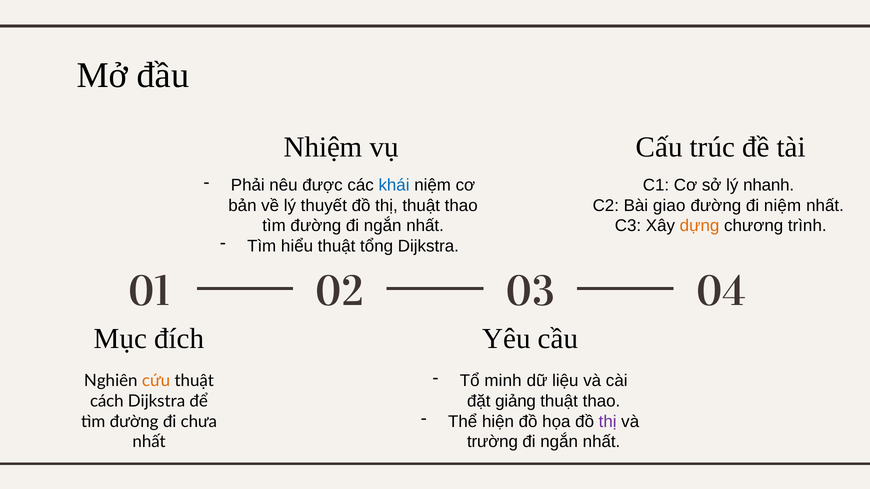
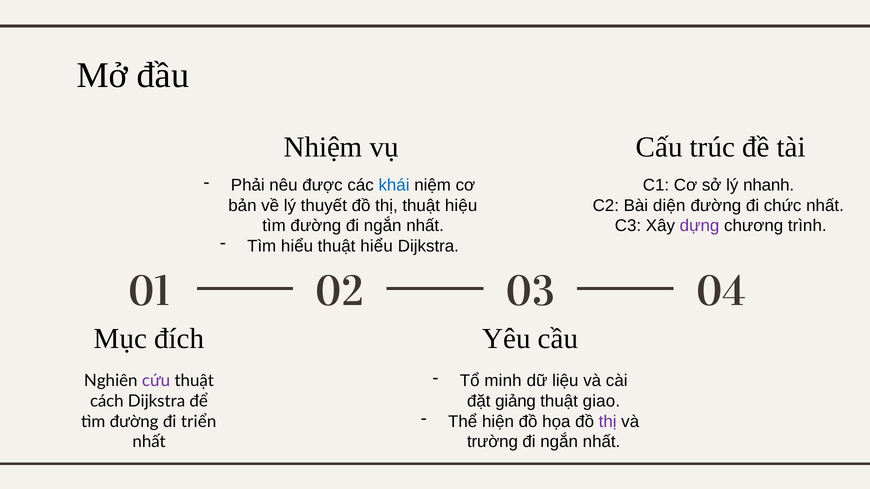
thị thuật thao: thao -> hiệu (461, 206)
giao: giao -> diện (669, 206)
đi niệm: niệm -> chức (783, 206)
dựng colour: orange -> purple (700, 226)
thuật tổng: tổng -> hiểu (377, 246)
cứu colour: orange -> purple (156, 381)
thao: thao -> giao (601, 402)
chưa: chưa -> triển (199, 422)
